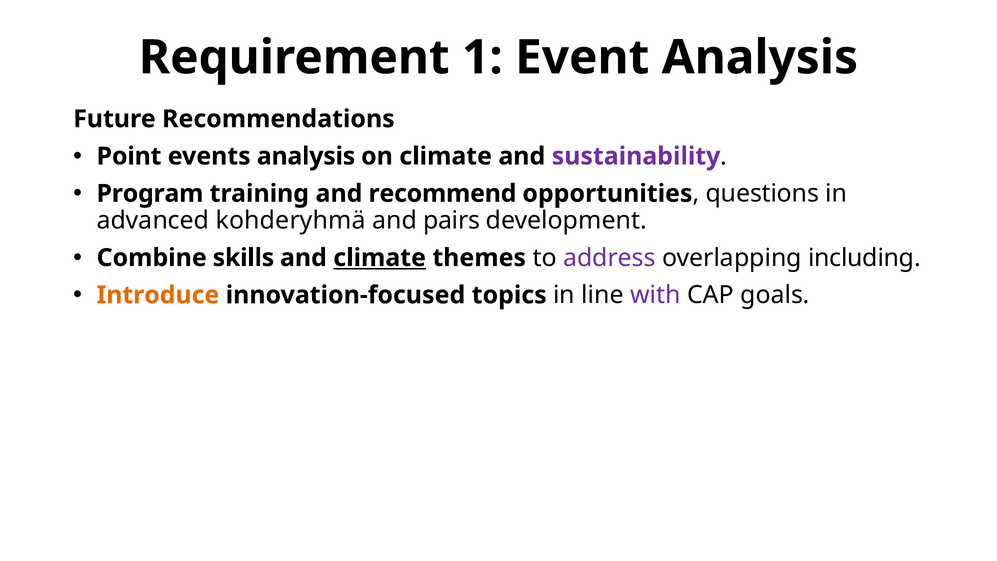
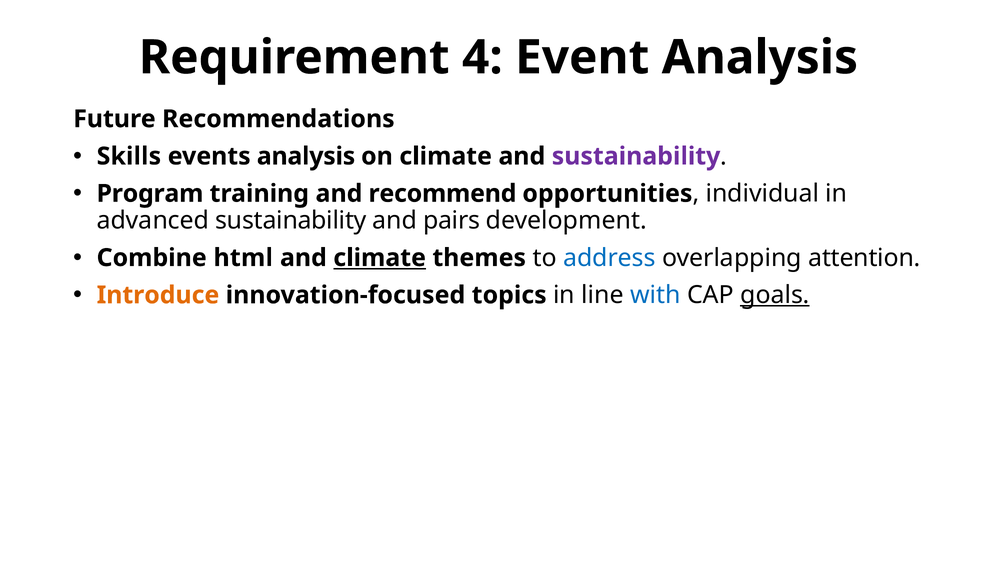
1: 1 -> 4 (482, 58)
Point: Point -> Skills (129, 156)
questions: questions -> individual (762, 194)
advanced kohderyhmä: kohderyhmä -> sustainability (291, 220)
skills: skills -> html (243, 258)
address colour: purple -> blue (609, 258)
including: including -> attention (864, 258)
with colour: purple -> blue (655, 295)
goals underline: none -> present (775, 295)
